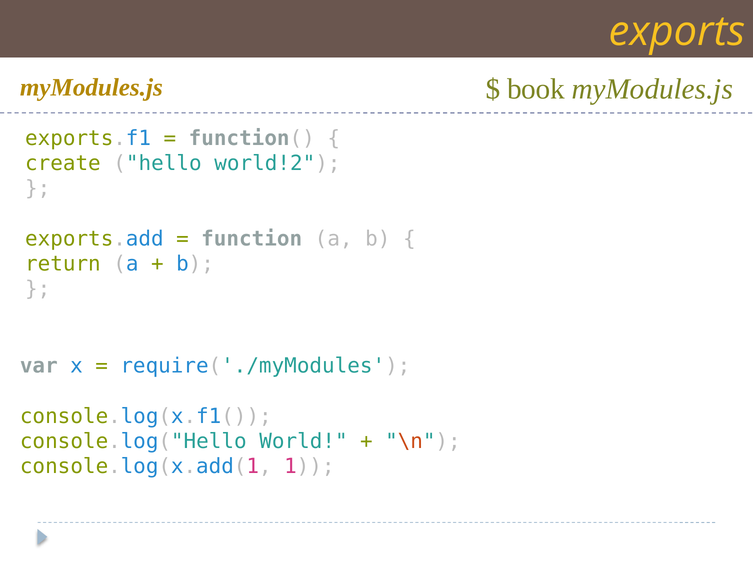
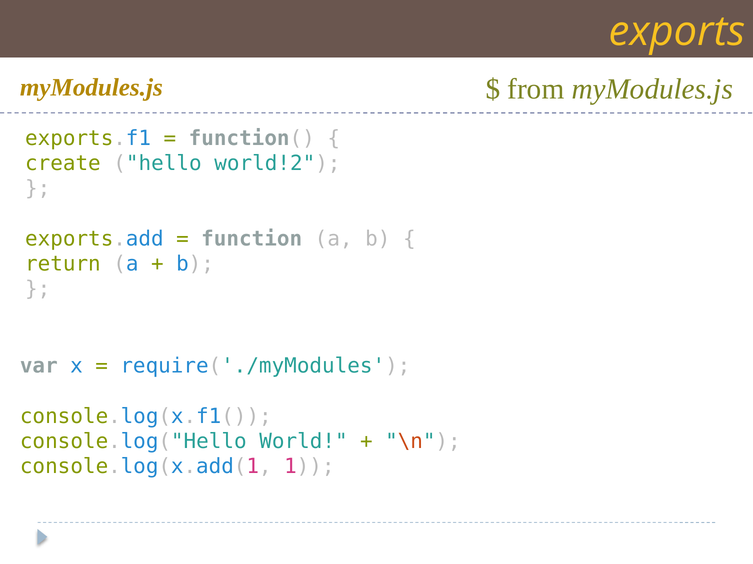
book: book -> from (536, 89)
